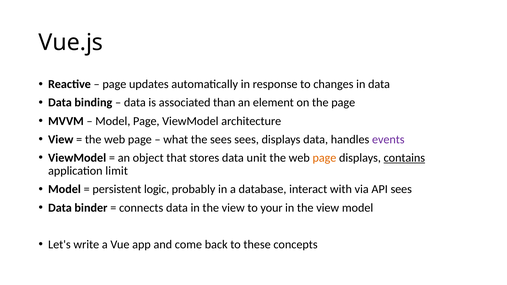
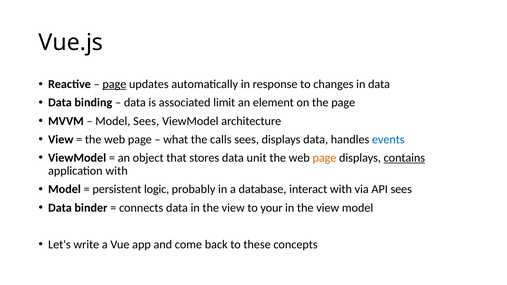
page underline: none -> present (114, 84)
than: than -> limit (224, 103)
Model Page: Page -> Sees (146, 121)
the sees: sees -> calls (221, 139)
events colour: purple -> blue (388, 139)
application limit: limit -> with (117, 171)
